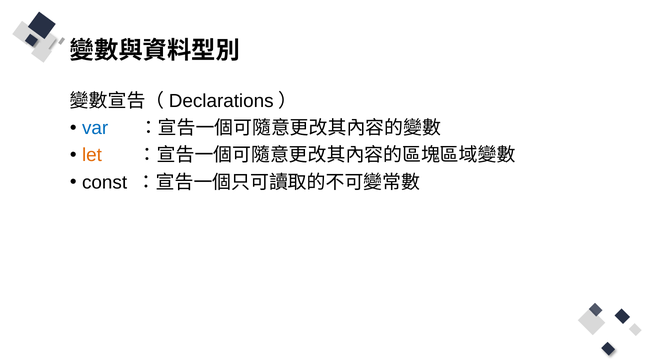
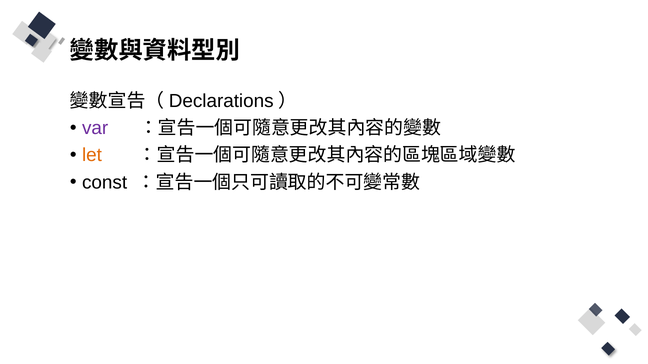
var colour: blue -> purple (95, 128)
